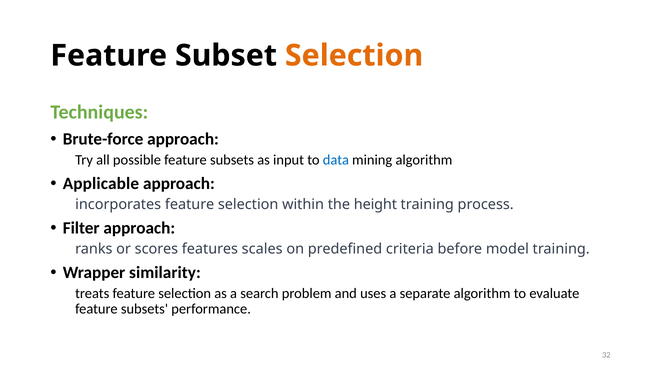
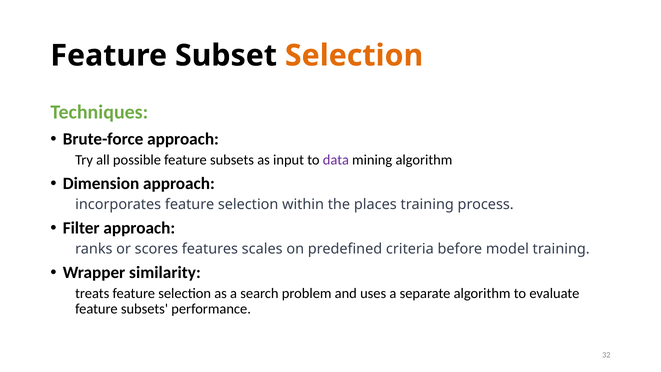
data colour: blue -> purple (336, 160)
Applicable: Applicable -> Dimension (101, 184)
height: height -> places (375, 204)
